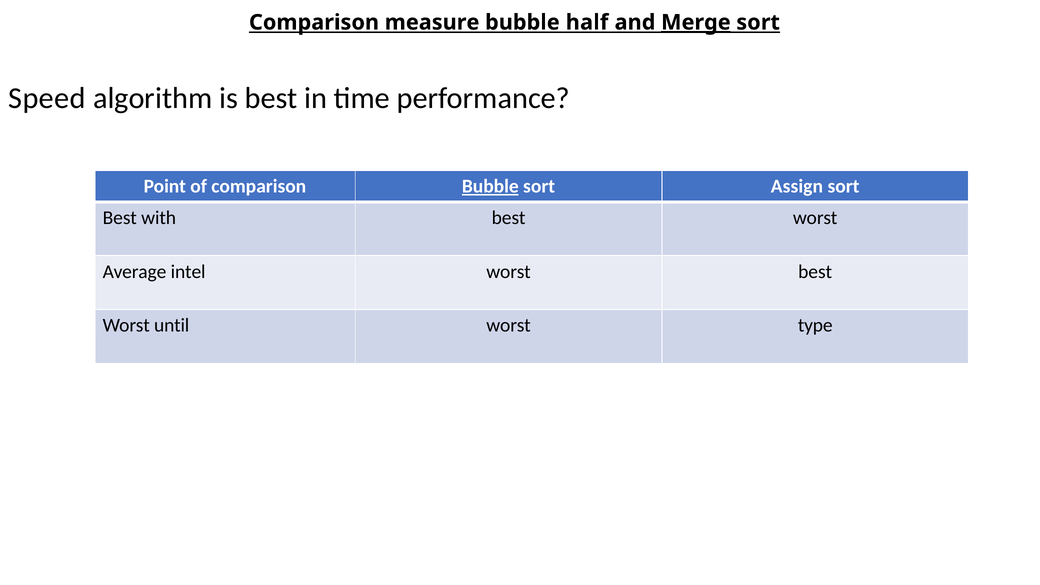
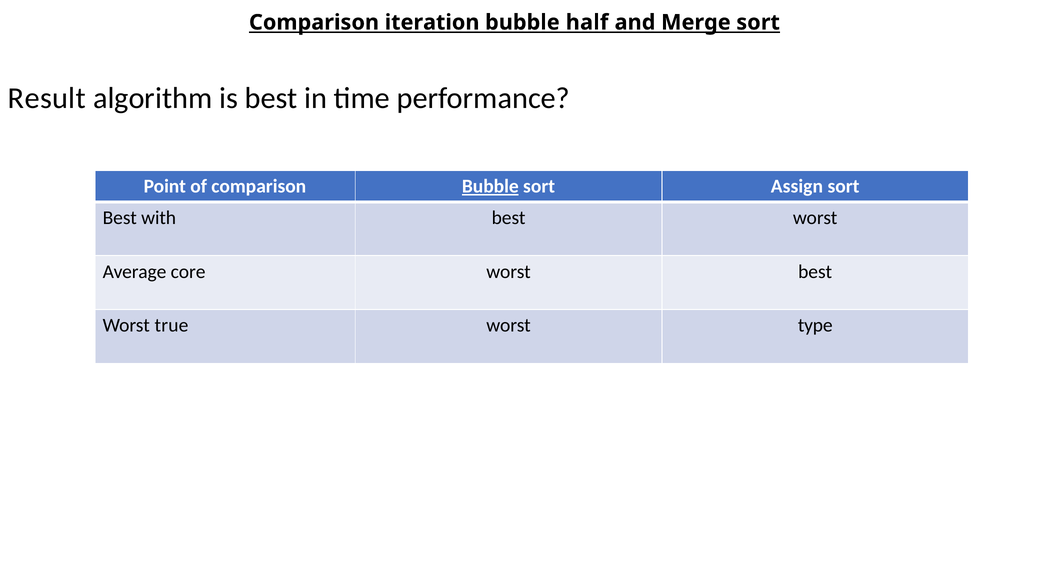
measure: measure -> iteration (432, 22)
Merge underline: present -> none (696, 22)
Speed: Speed -> Result (47, 98)
intel: intel -> core (188, 272)
until: until -> true (171, 325)
